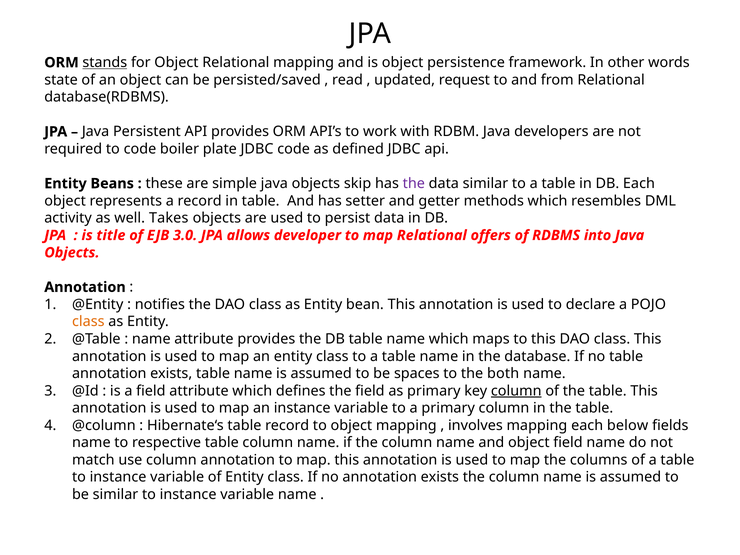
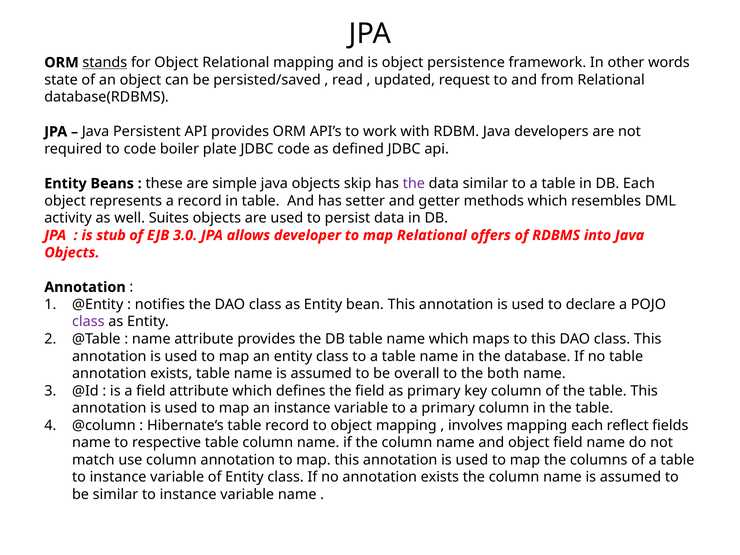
Takes: Takes -> Suites (169, 218)
title: title -> stub (111, 235)
class colour: orange -> purple (88, 322)
spaces: spaces -> overall (417, 374)
column underline: present -> none (516, 391)
below: below -> reflect (628, 425)
